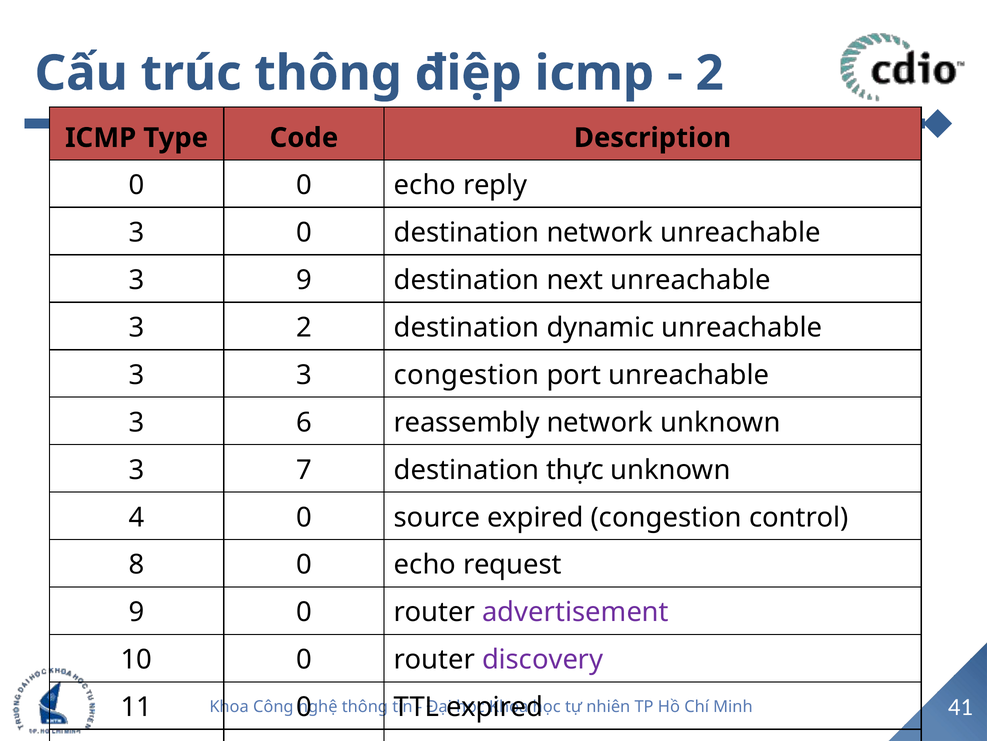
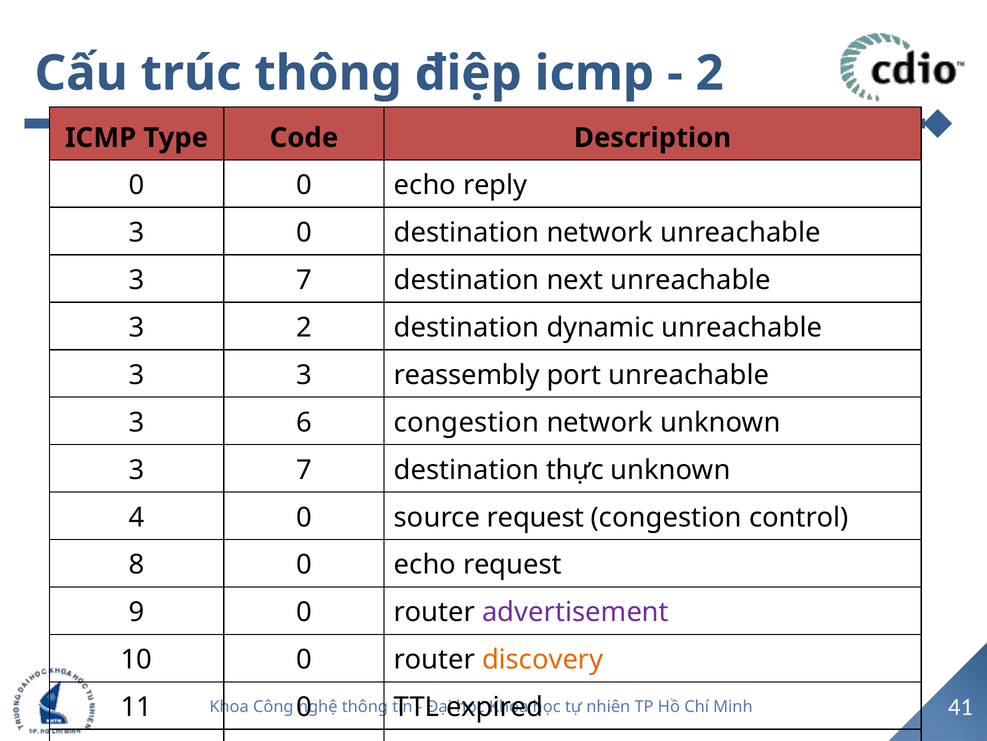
9: 9 -> 7 (304, 280)
3 congestion: congestion -> reassembly (467, 375)
6 reassembly: reassembly -> congestion (466, 422)
source expired: expired -> request (536, 517)
discovery colour: purple -> orange (543, 659)
